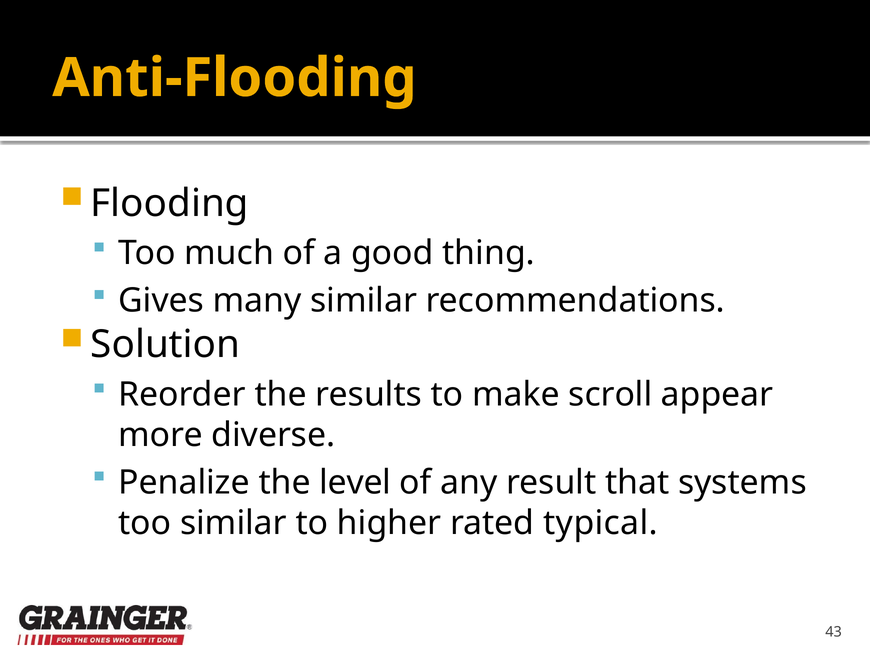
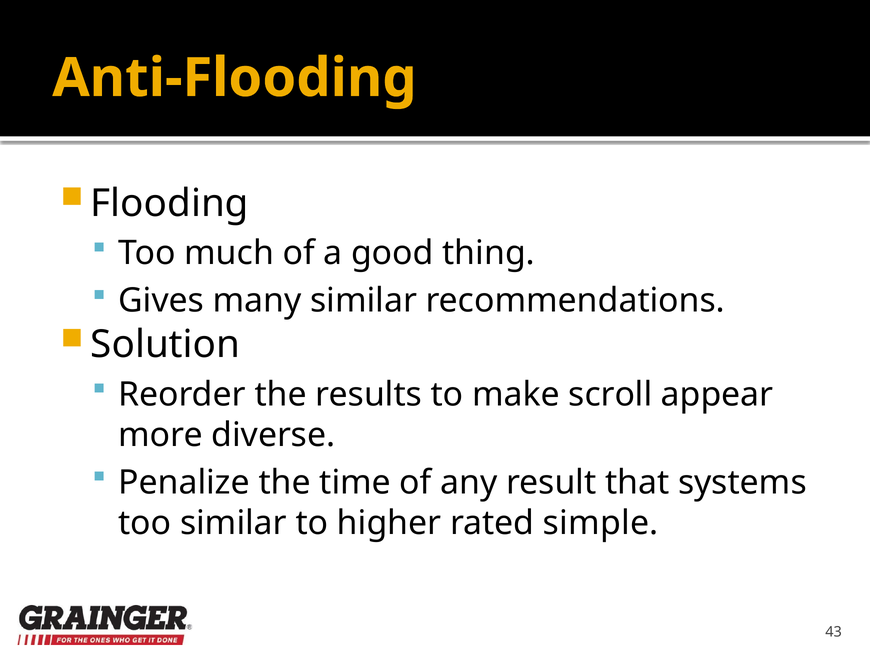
level: level -> time (355, 483)
typical: typical -> simple (601, 523)
